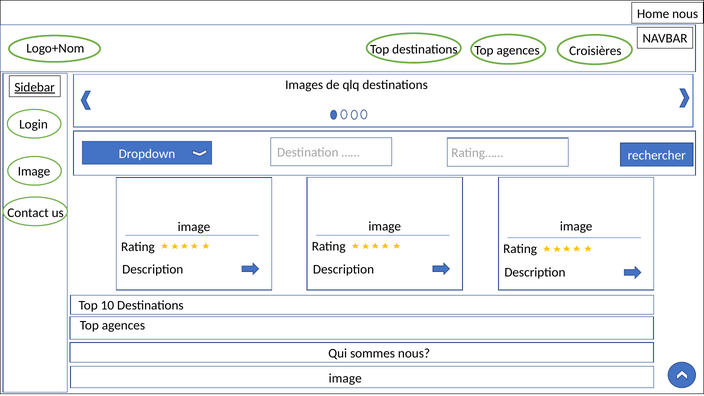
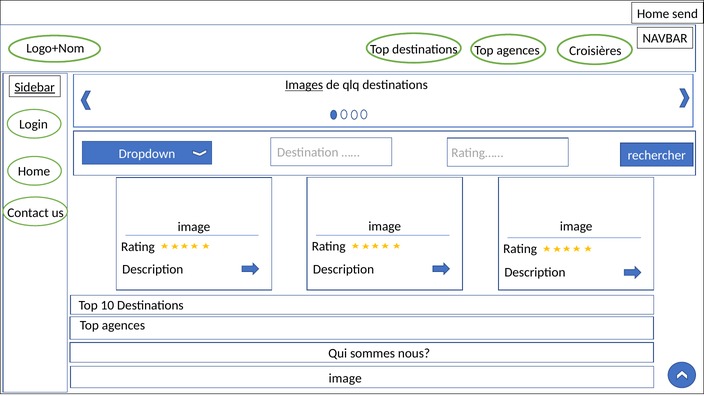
Home nous: nous -> send (685, 14)
Images underline: none -> present (304, 85)
Image: Image -> Home (34, 171)
